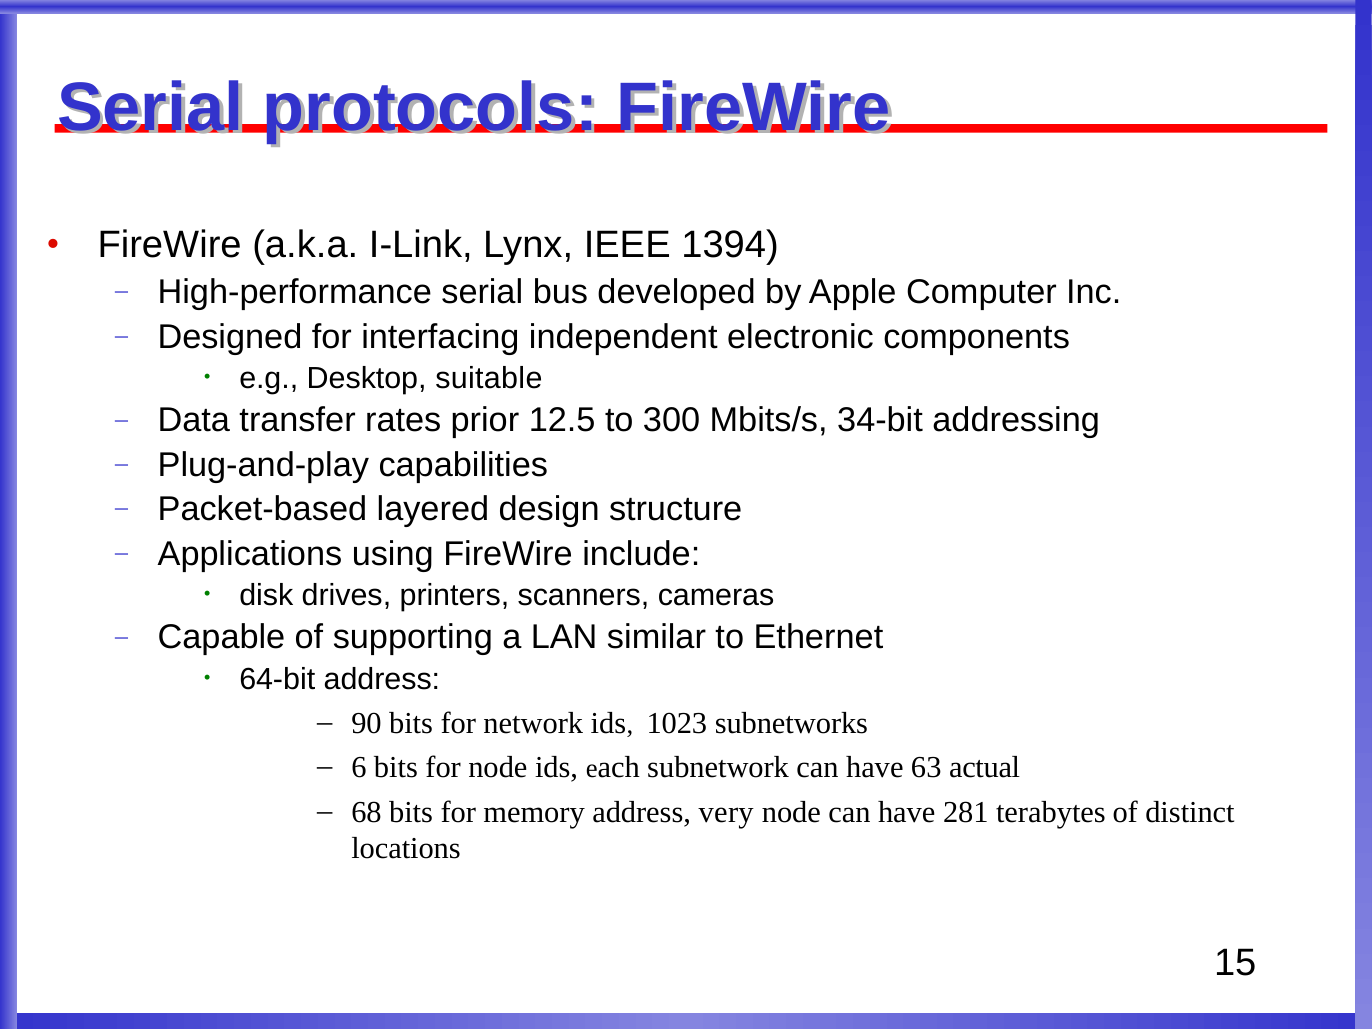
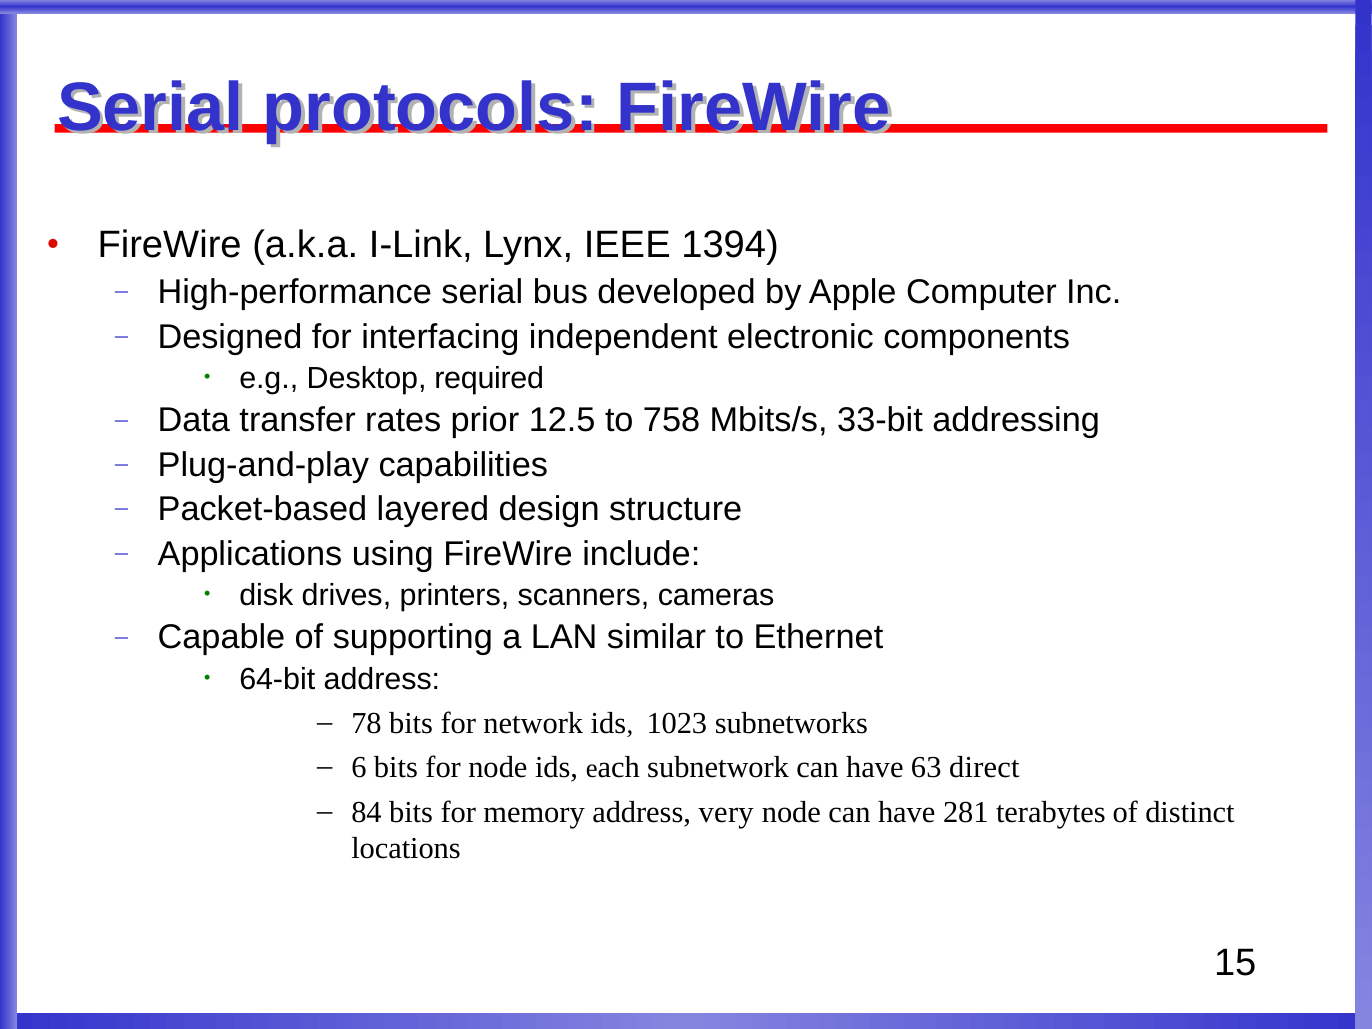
suitable: suitable -> required (489, 378)
300: 300 -> 758 (672, 421)
34-bit: 34-bit -> 33-bit (880, 421)
90: 90 -> 78 (367, 724)
actual: actual -> direct (984, 768)
68: 68 -> 84 (367, 812)
